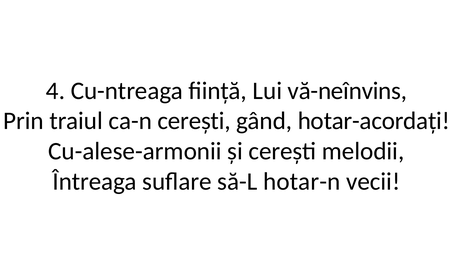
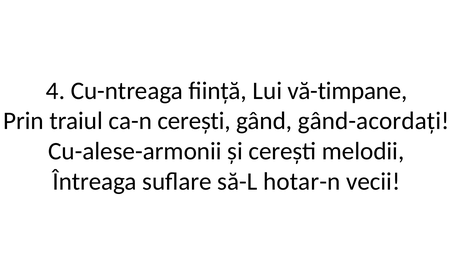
vă-neînvins: vă-neînvins -> vă-timpane (347, 91)
hotar-acordați: hotar-acordați -> gând-acordați (374, 121)
